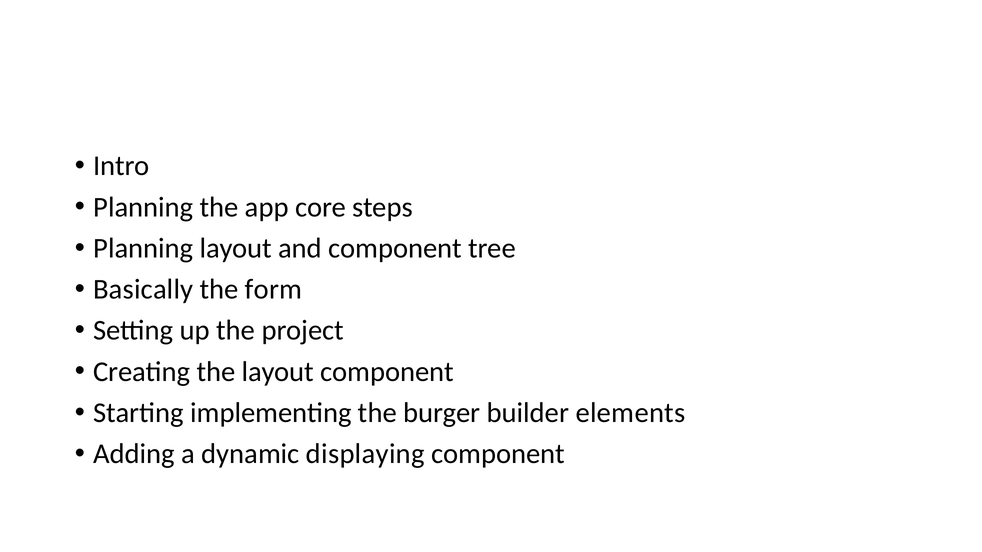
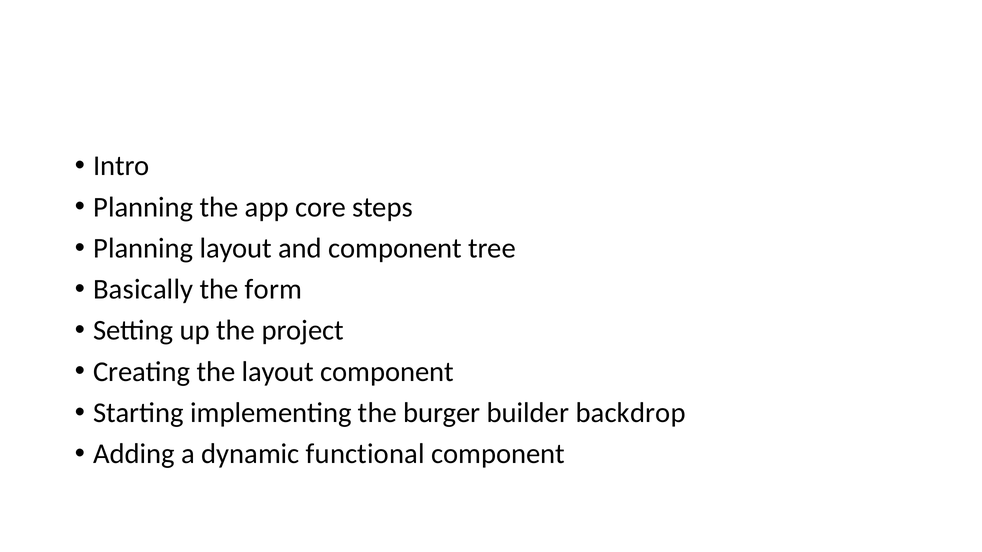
elements: elements -> backdrop (631, 413)
displaying: displaying -> functional (365, 454)
